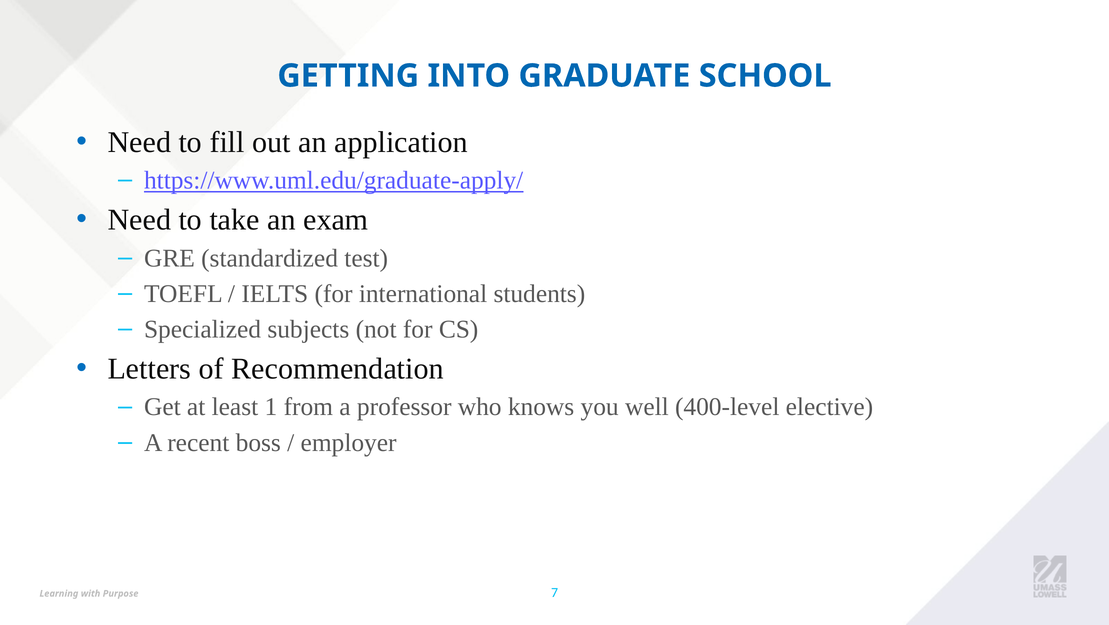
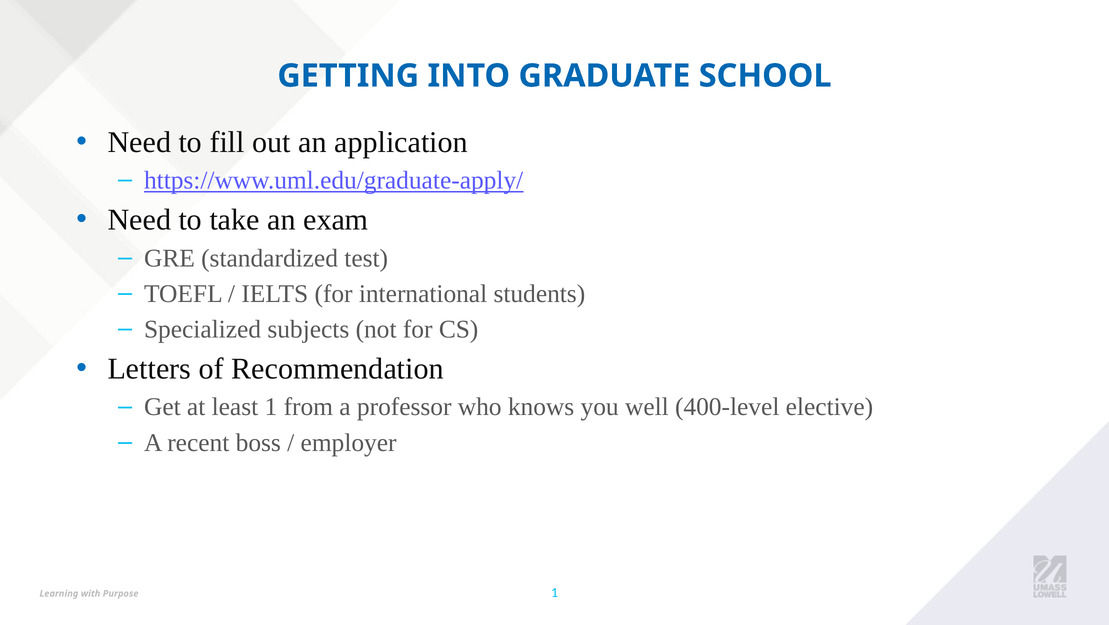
7: 7 -> 1 (555, 593)
